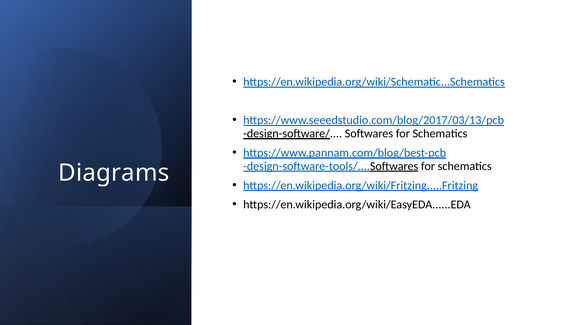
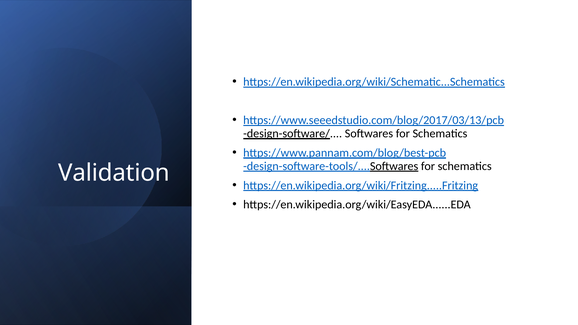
Diagrams: Diagrams -> Validation (114, 173)
